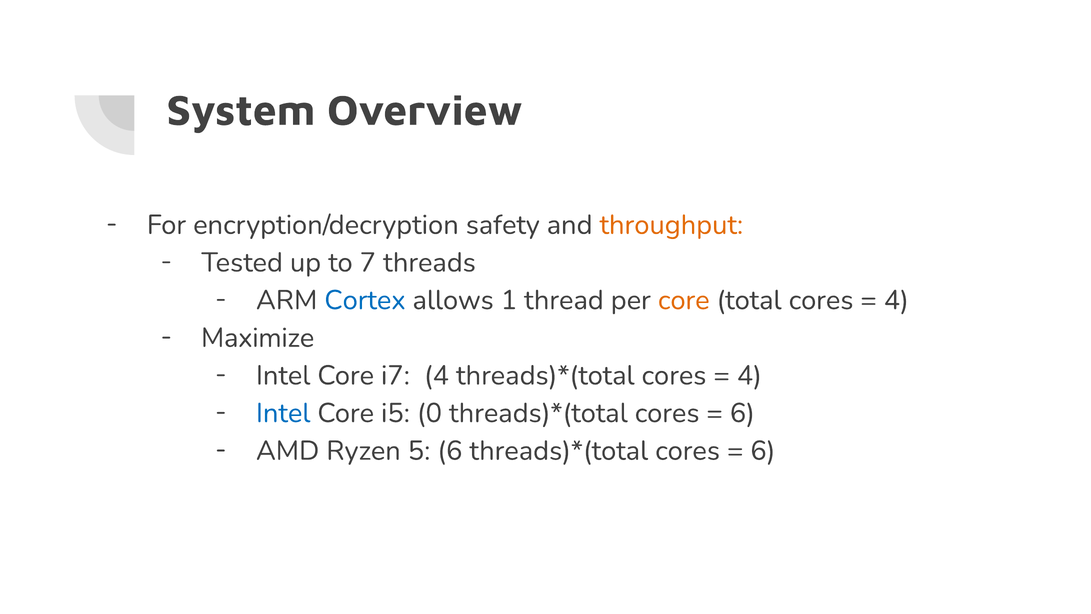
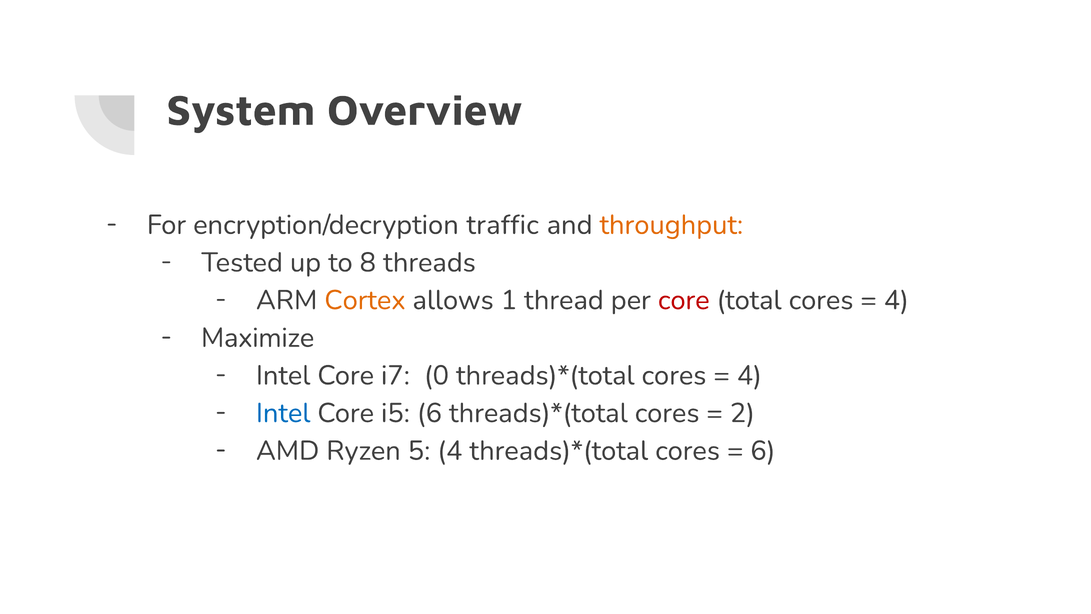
safety: safety -> traffic (503, 225)
7: 7 -> 8 (368, 262)
Cortex colour: blue -> orange (365, 300)
core colour: orange -> red (684, 300)
i7 4: 4 -> 0 (437, 375)
i5 0: 0 -> 6 (429, 413)
6: 6 -> 2 (742, 413)
5 6: 6 -> 4 (450, 451)
